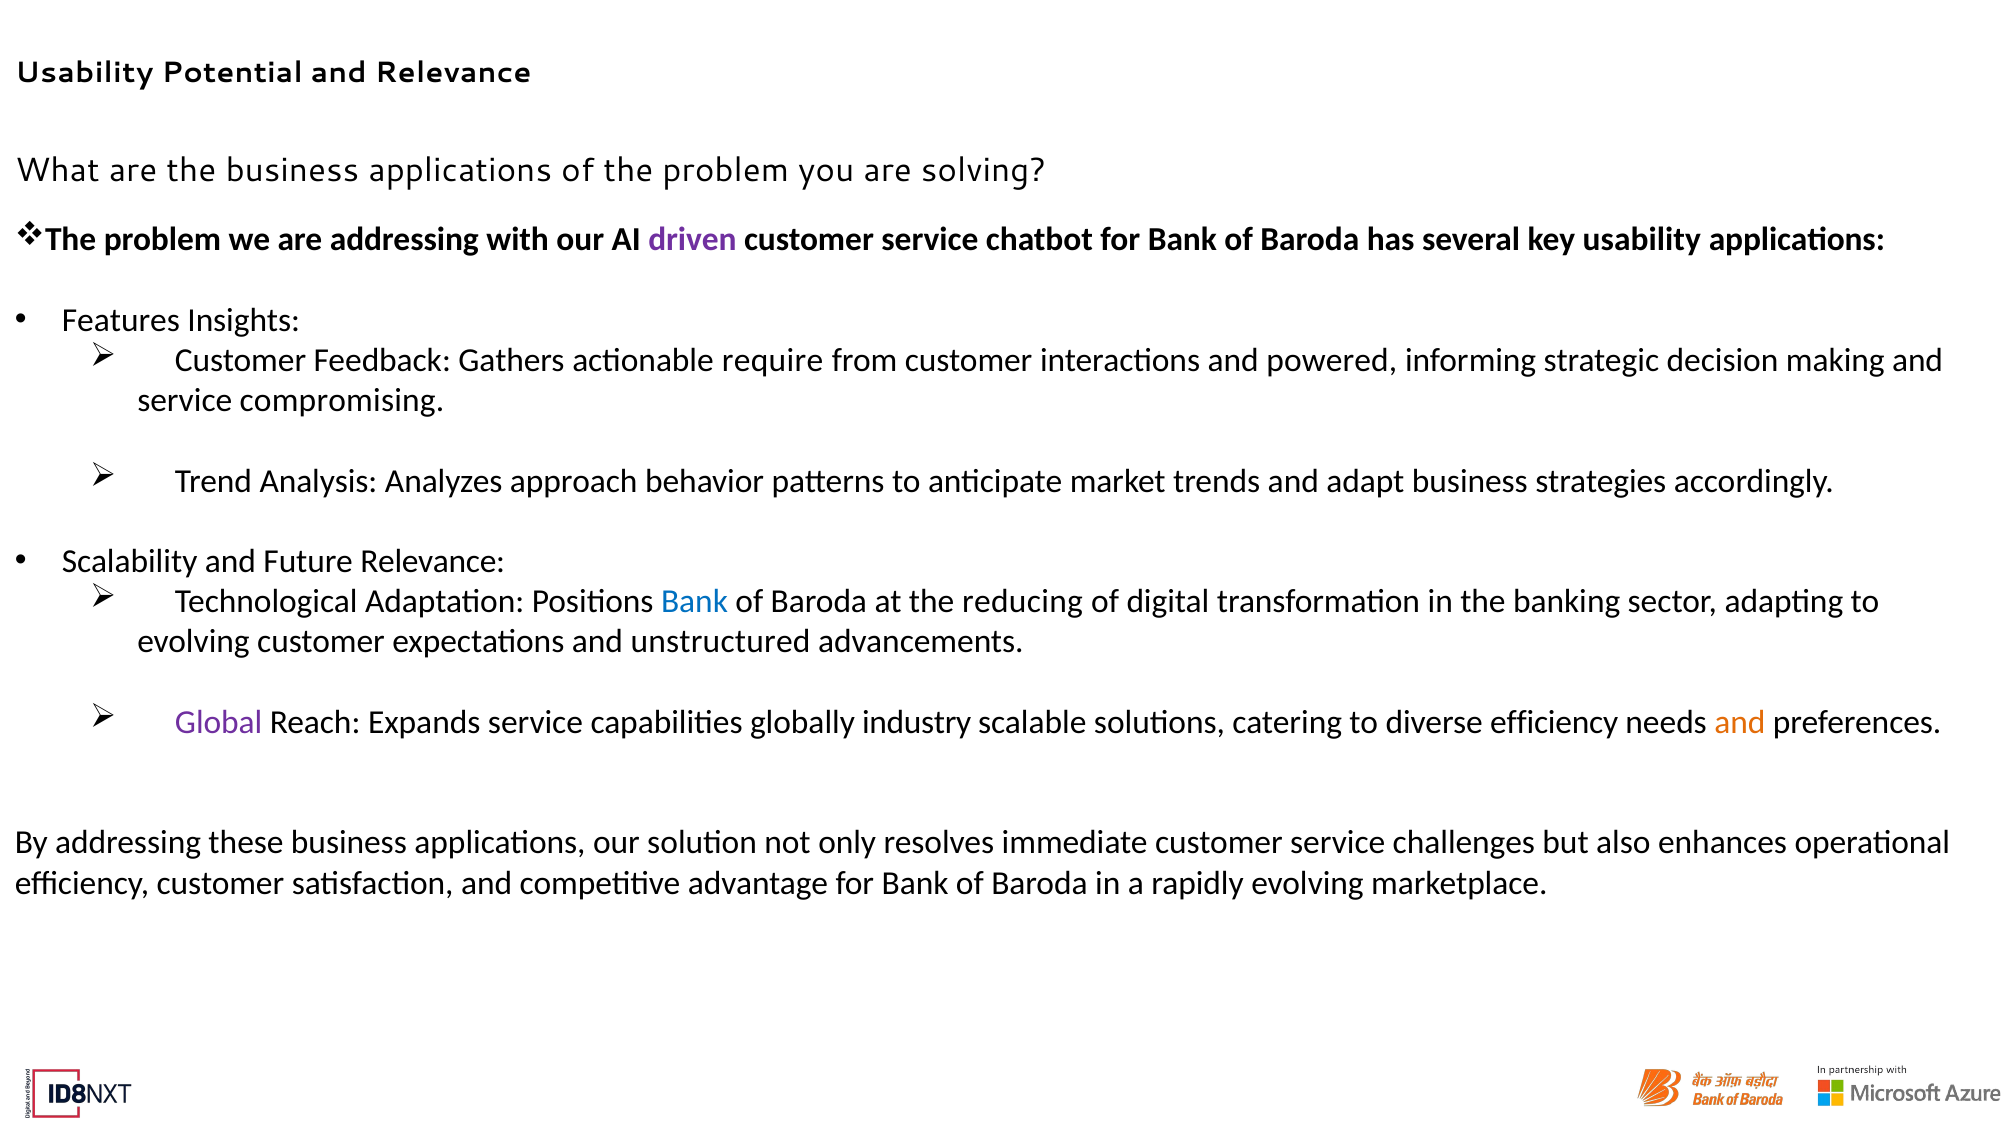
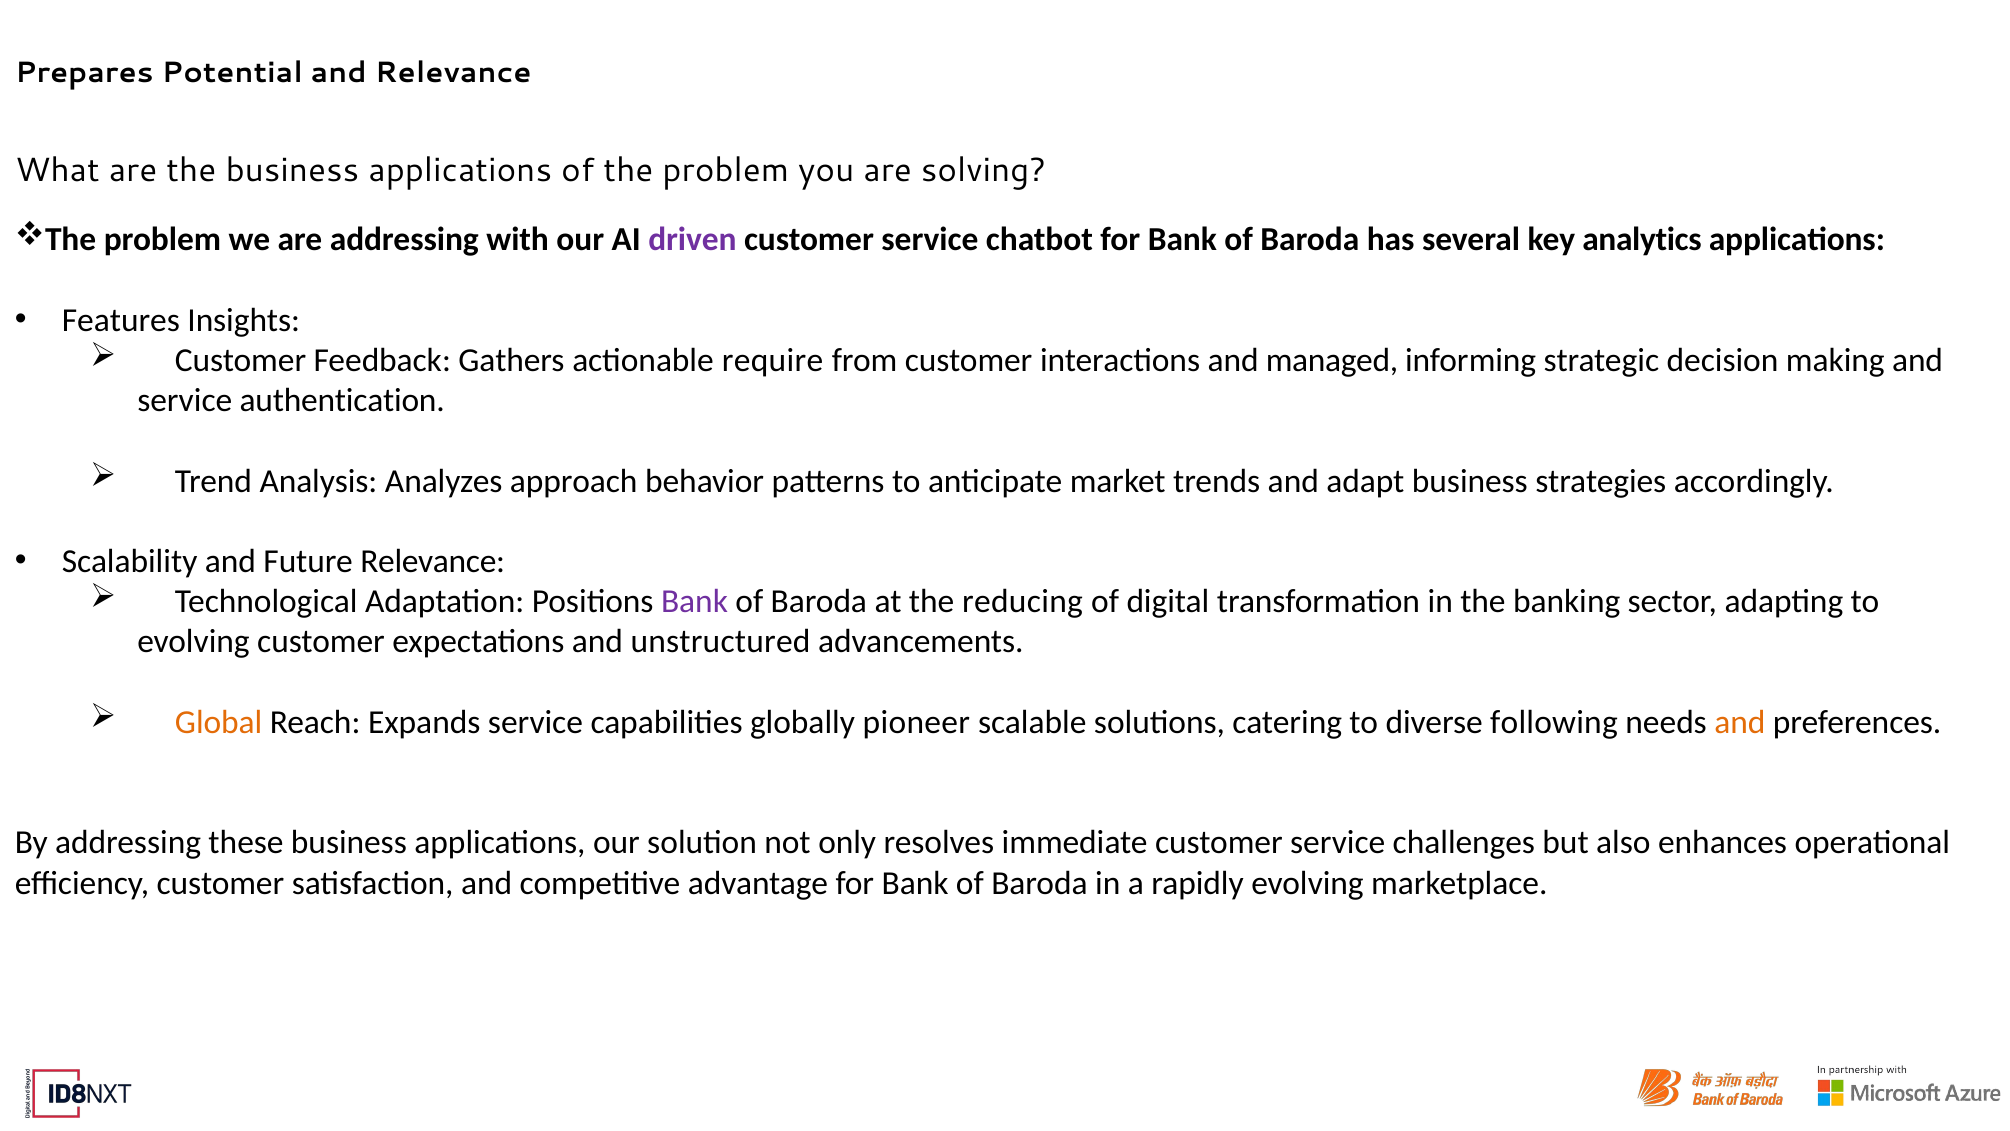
Usability: Usability -> Prepares (84, 73)
key usability: usability -> analytics (1642, 240)
powered: powered -> managed (1332, 360)
compromising: compromising -> authentication (342, 401)
Bank colour: blue -> purple (695, 601)
Global colour: purple -> orange (219, 722)
industry: industry -> pioneer (916, 722)
diverse efficiency: efficiency -> following (1554, 722)
